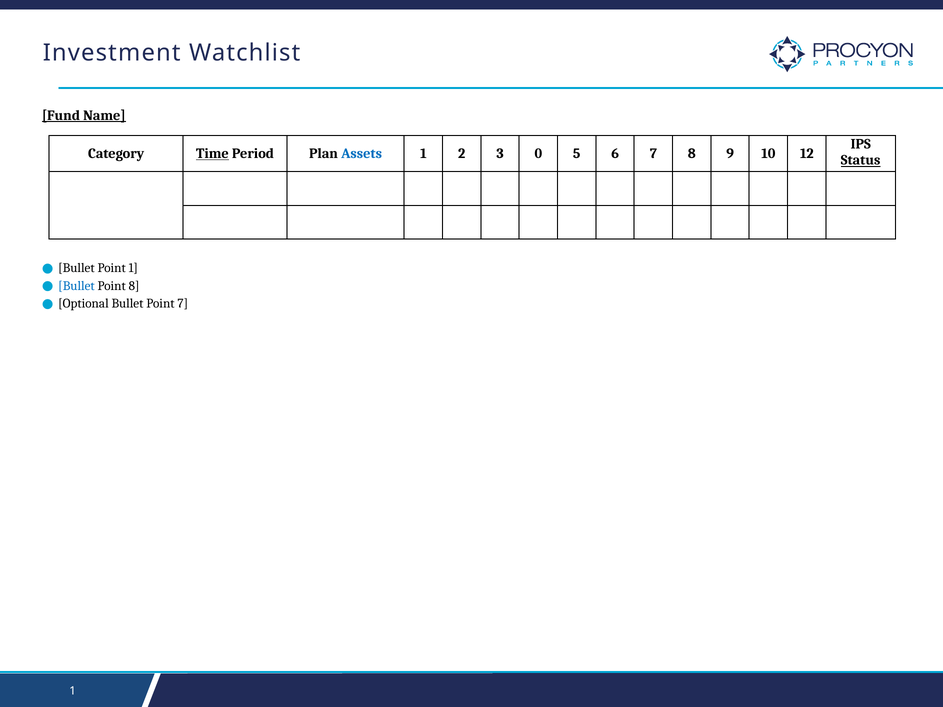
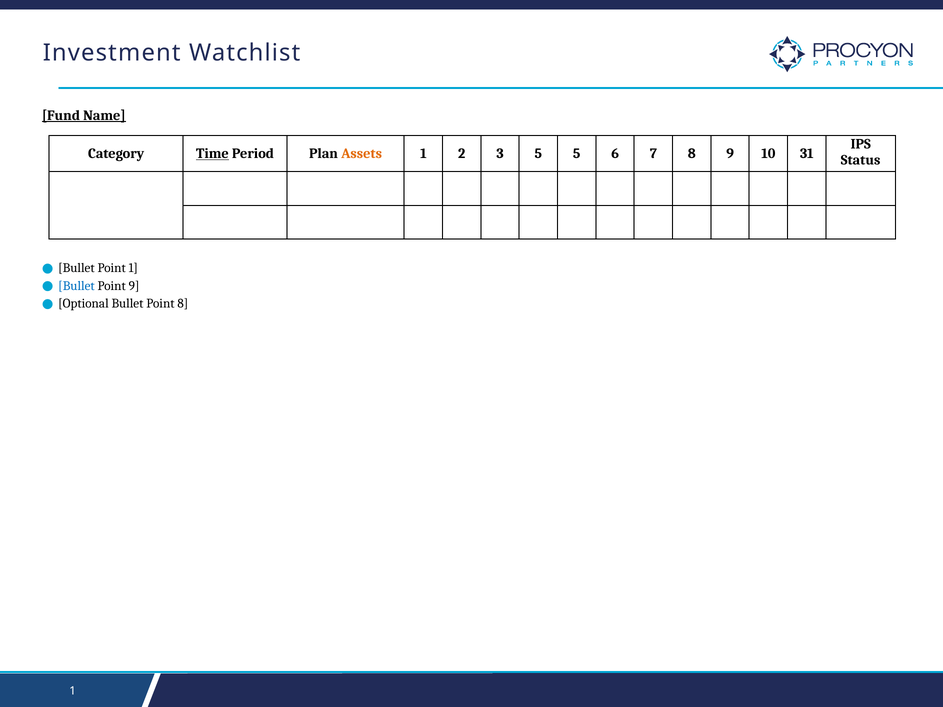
Assets colour: blue -> orange (362, 154)
3 0: 0 -> 5 (538, 154)
12: 12 -> 31 (807, 154)
Status underline: present -> none (861, 160)
Point 8: 8 -> 9 (134, 286)
Point 7: 7 -> 8 (183, 304)
